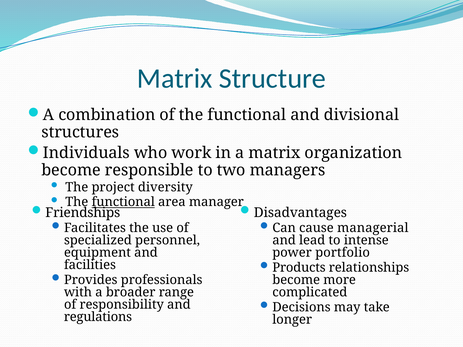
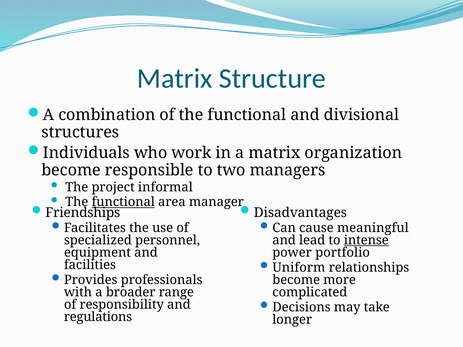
diversity: diversity -> informal (165, 187)
managerial: managerial -> meaningful (373, 228)
intense underline: none -> present (366, 240)
Products: Products -> Uniform (299, 268)
